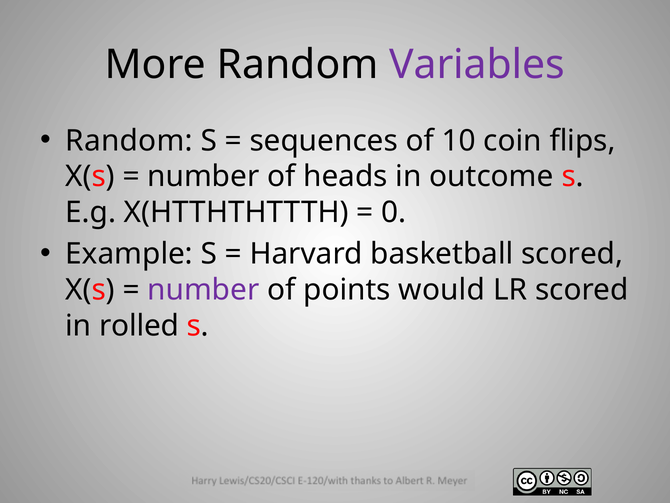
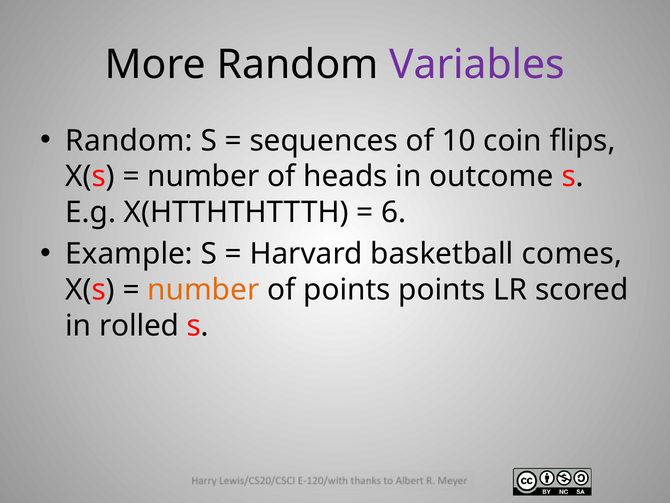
0: 0 -> 6 (394, 212)
basketball scored: scored -> comes (572, 254)
number colour: purple -> orange (203, 290)
points would: would -> points (442, 290)
